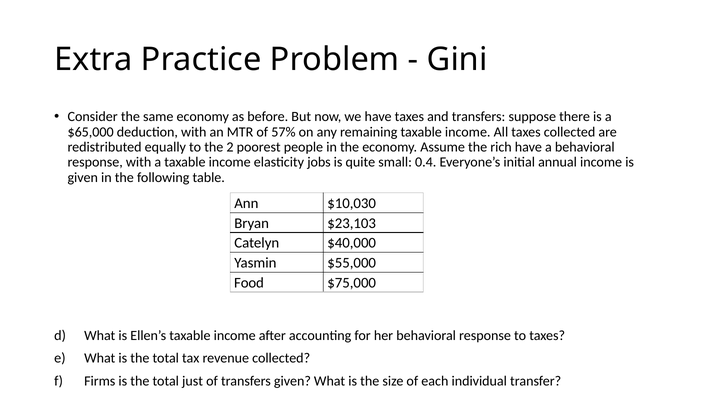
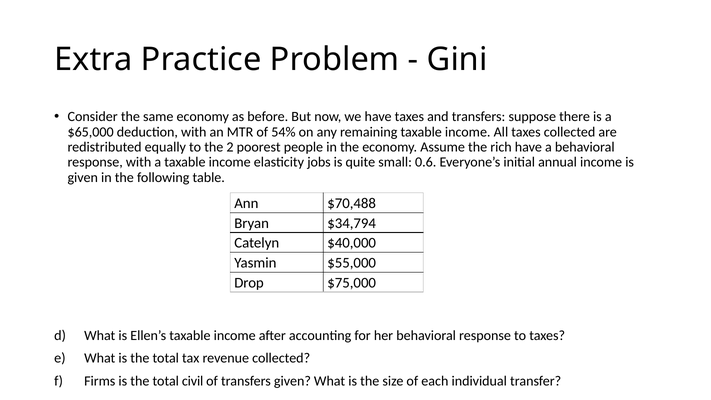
57%: 57% -> 54% (283, 132)
0.4: 0.4 -> 0.6 (426, 162)
$10,030: $10,030 -> $70,488 (352, 203)
$23,103: $23,103 -> $34,794 (352, 223)
Food: Food -> Drop (249, 283)
just: just -> civil (193, 381)
